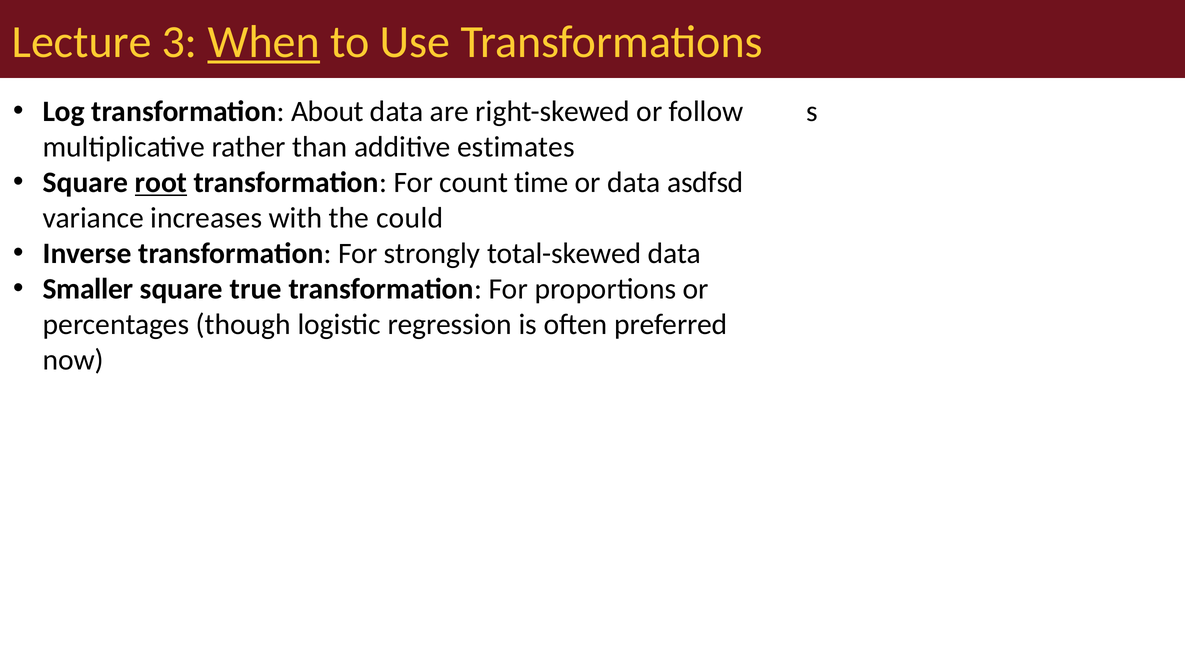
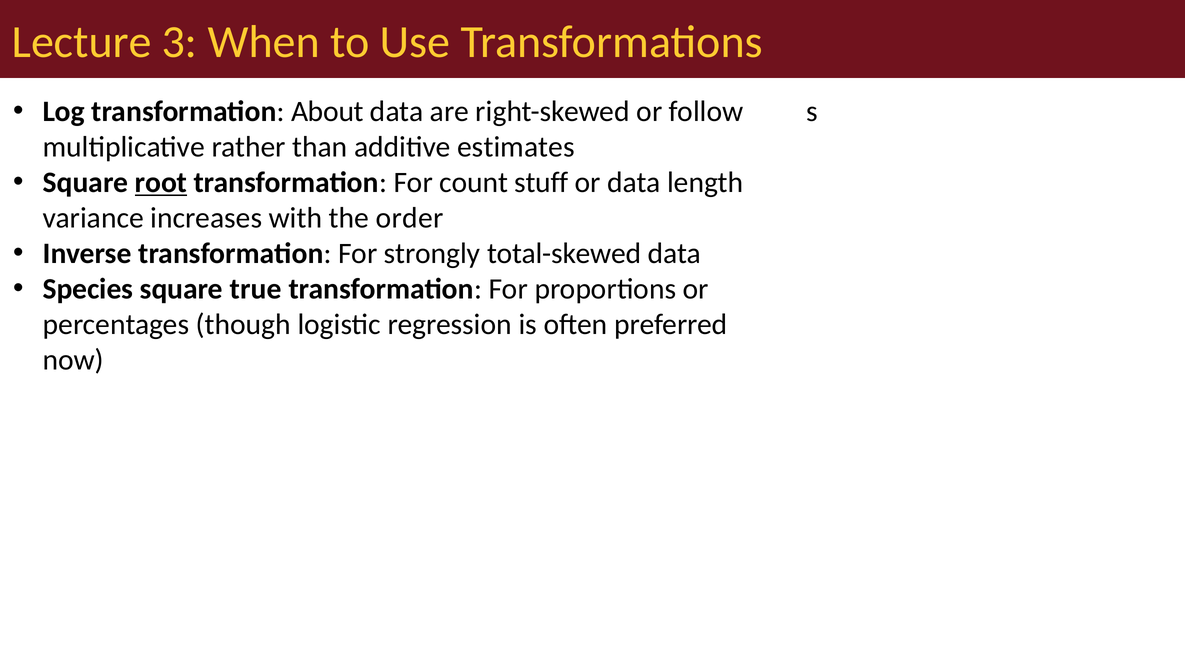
When underline: present -> none (264, 42)
time: time -> stuff (541, 183)
asdfsd: asdfsd -> length (705, 183)
could: could -> order (410, 218)
Smaller: Smaller -> Species (88, 289)
